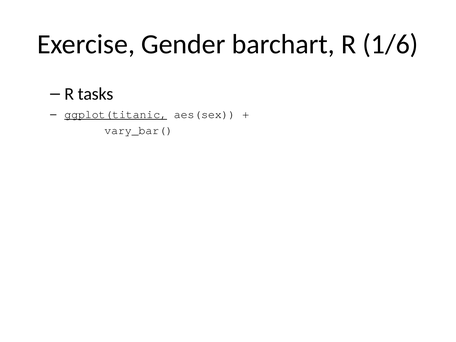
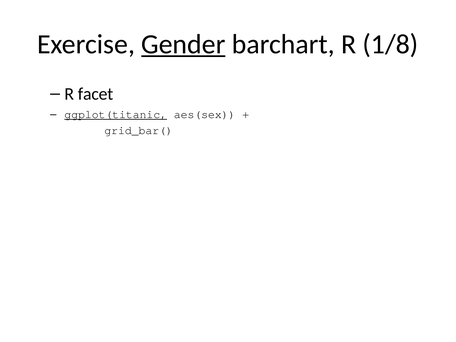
Gender underline: none -> present (183, 44)
1/6: 1/6 -> 1/8 (390, 44)
tasks: tasks -> facet (95, 94)
vary_bar(: vary_bar( -> grid_bar( (139, 131)
